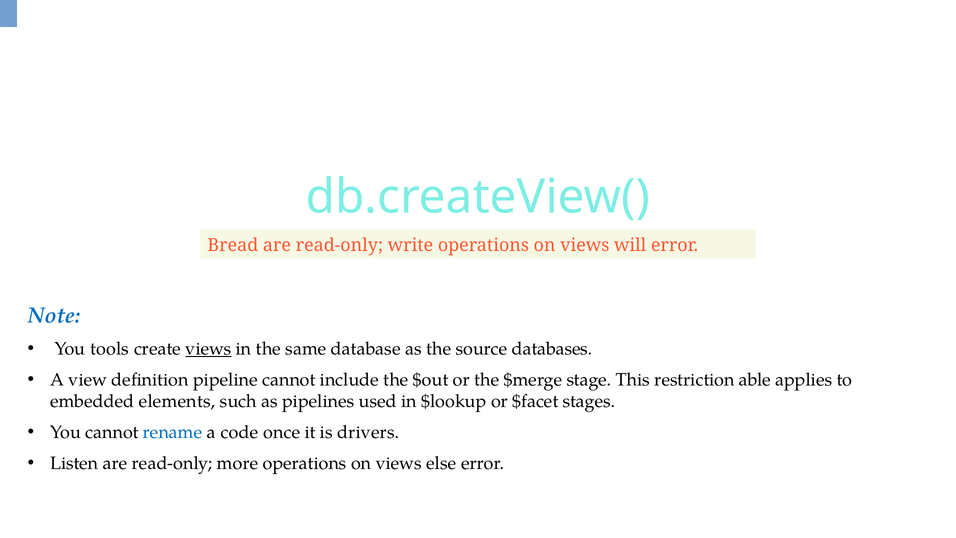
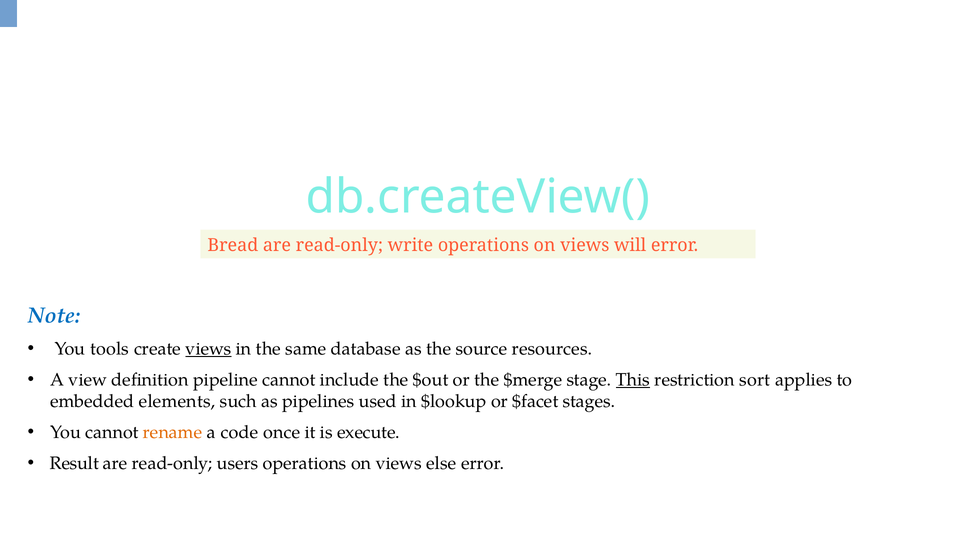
databases: databases -> resources (552, 348)
This underline: none -> present (633, 380)
able: able -> sort (755, 380)
rename colour: blue -> orange (173, 432)
drivers: drivers -> execute (369, 432)
Listen: Listen -> Result (74, 463)
more: more -> users (238, 463)
